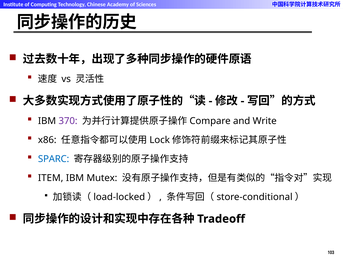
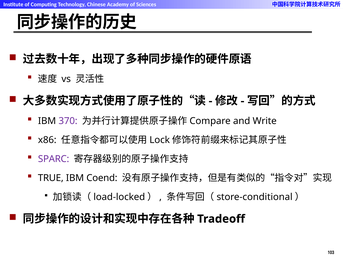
SPARC colour: blue -> purple (54, 159)
ITEM: ITEM -> TRUE (51, 178)
Mutex: Mutex -> Coend (102, 178)
